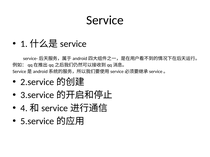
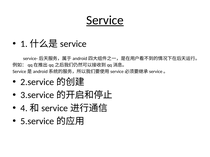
Service underline: none -> present (105, 20)
